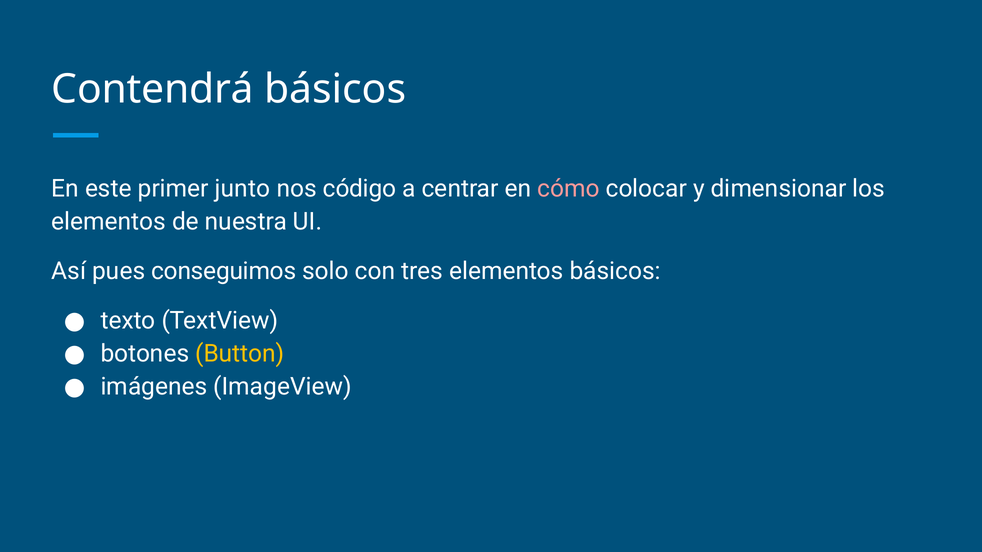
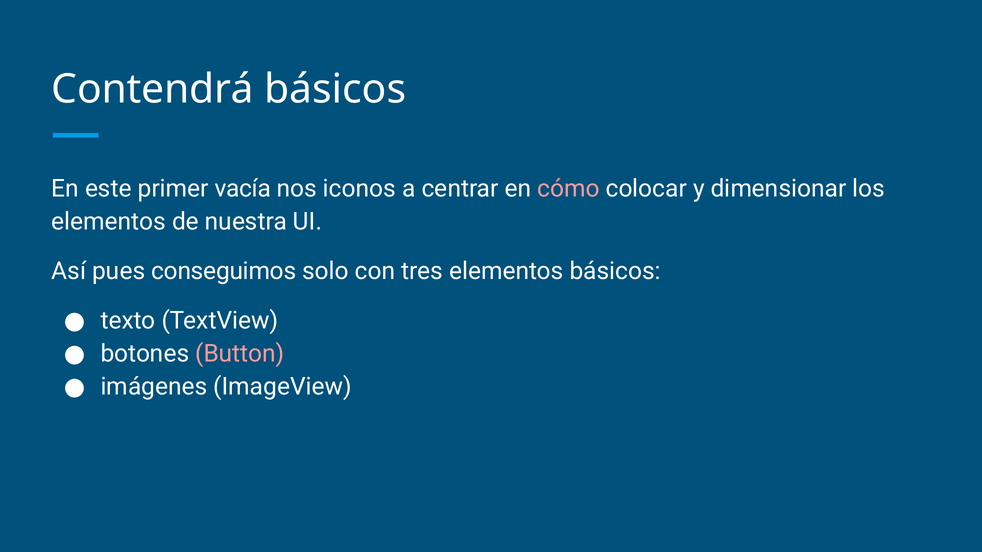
junto: junto -> vacía (243, 189)
código: código -> iconos (359, 189)
Button colour: yellow -> pink (240, 354)
